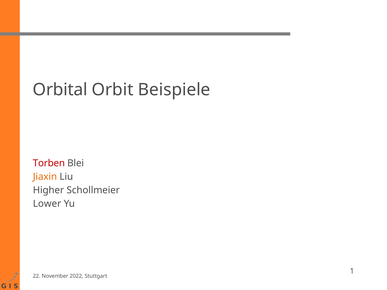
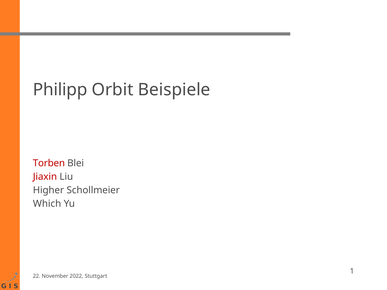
Orbital: Orbital -> Philipp (60, 90)
Jiaxin colour: orange -> red (45, 177)
Lower: Lower -> Which (47, 204)
